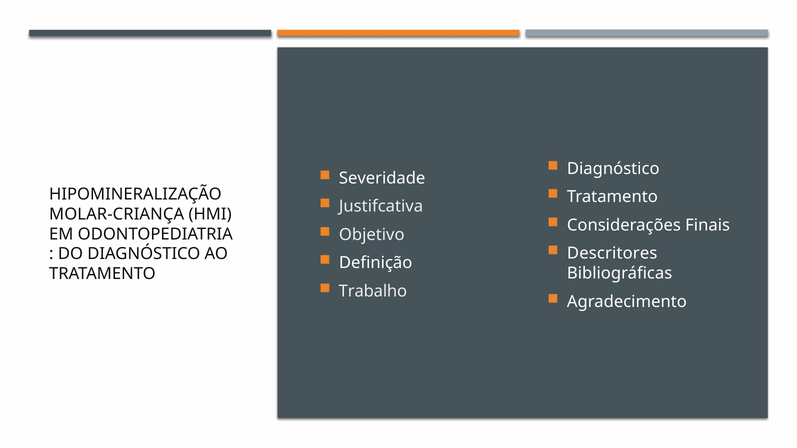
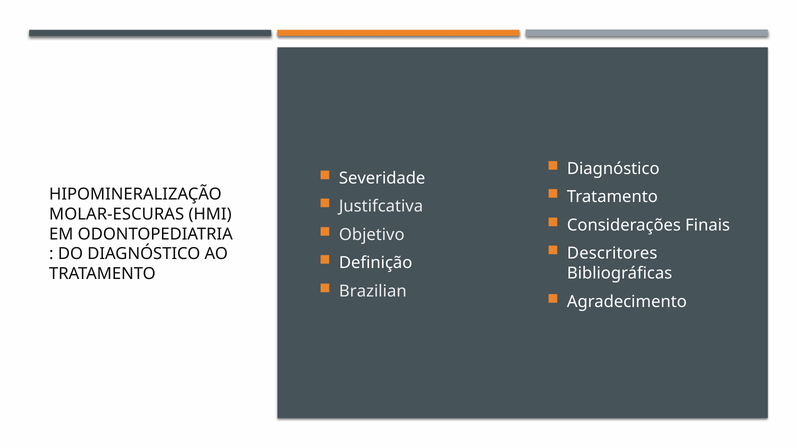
MOLAR-CRIANÇA: MOLAR-CRIANÇA -> MOLAR-ESCURAS (117, 214)
Trabalho: Trabalho -> Brazilian (373, 291)
